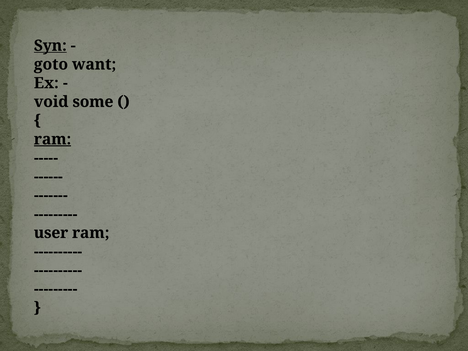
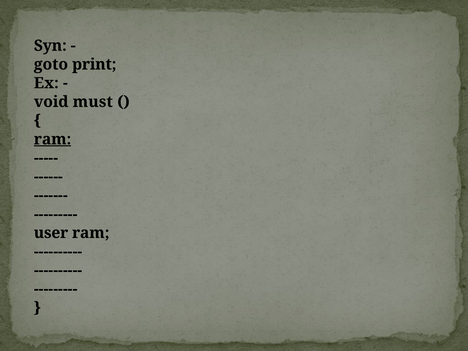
Syn underline: present -> none (50, 46)
want: want -> print (94, 64)
some: some -> must (93, 102)
